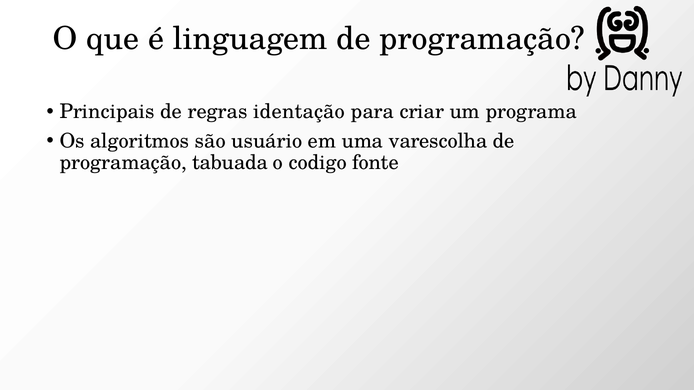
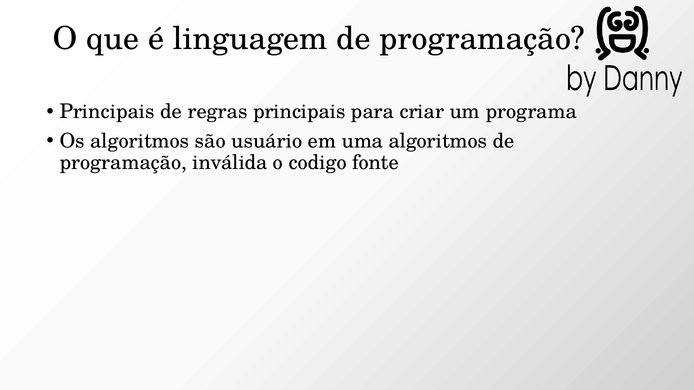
regras identação: identação -> principais (299, 112)
uma varescolha: varescolha -> algoritmos (438, 141)
tabuada: tabuada -> inválida (230, 163)
